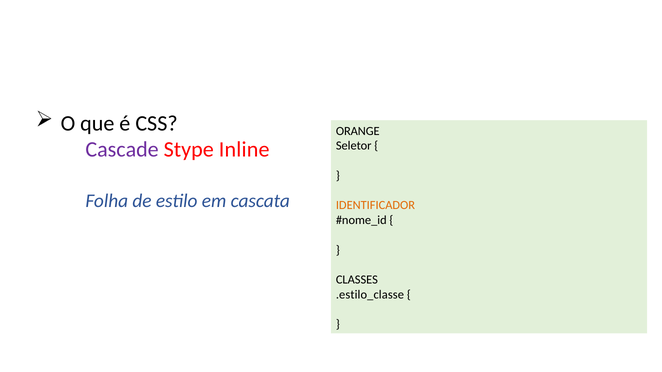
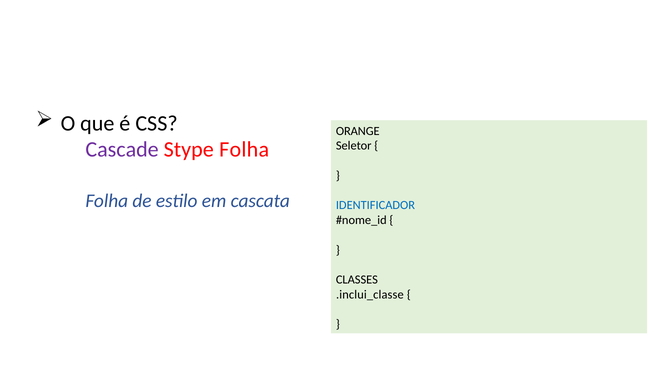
Stype Inline: Inline -> Folha (244, 150)
IDENTIFICADOR colour: orange -> blue (375, 206)
.estilo_classe: .estilo_classe -> .inclui_classe (370, 295)
